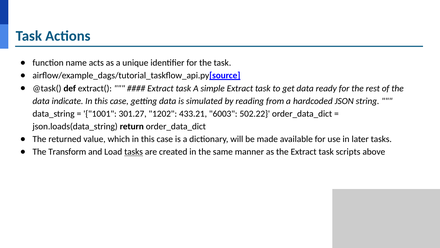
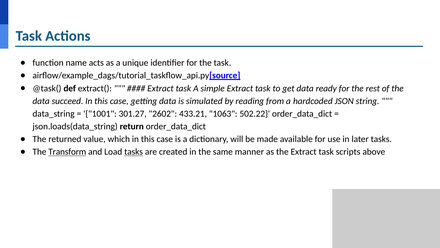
indicate: indicate -> succeed (67, 101)
1202: 1202 -> 2602 (163, 114)
6003: 6003 -> 1063 (223, 114)
Transform underline: none -> present (67, 152)
